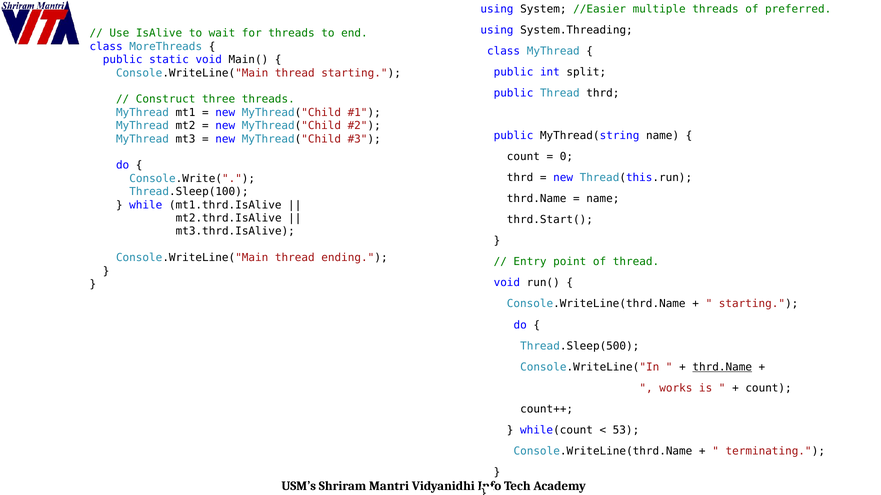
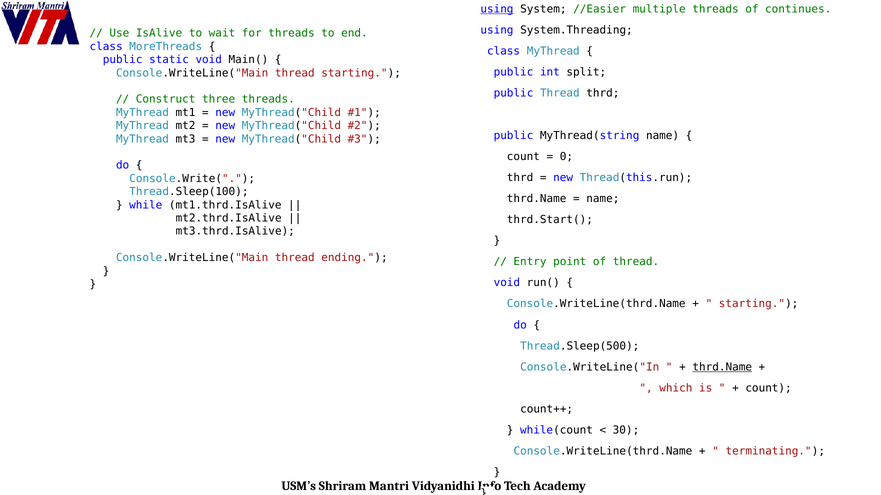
using underline: none -> present (497, 9)
preferred: preferred -> continues (798, 9)
works: works -> which (676, 388)
53: 53 -> 30 (626, 431)
